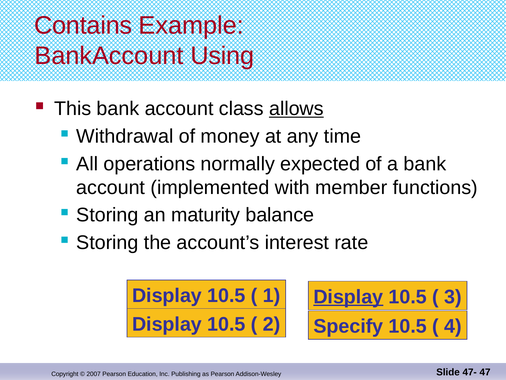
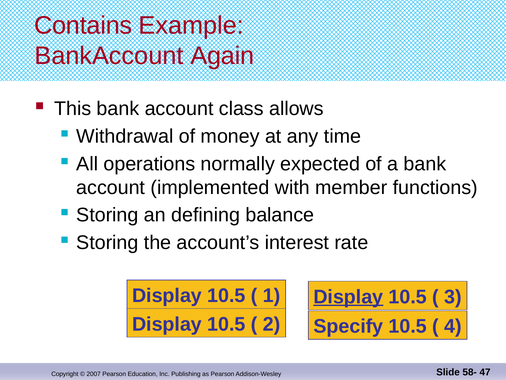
Using: Using -> Again (222, 56)
allows underline: present -> none (296, 108)
maturity: maturity -> defining (206, 215)
47-: 47- -> 58- (470, 372)
